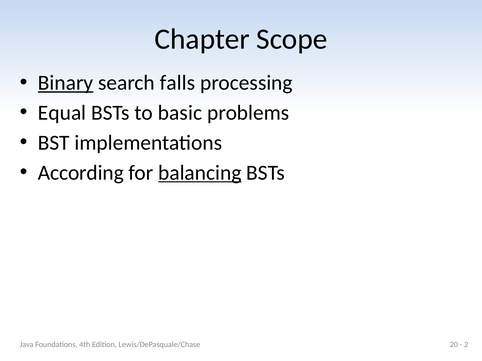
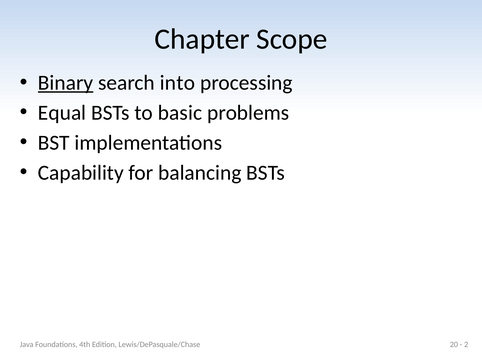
falls: falls -> into (177, 83)
According: According -> Capability (81, 173)
balancing underline: present -> none (200, 173)
